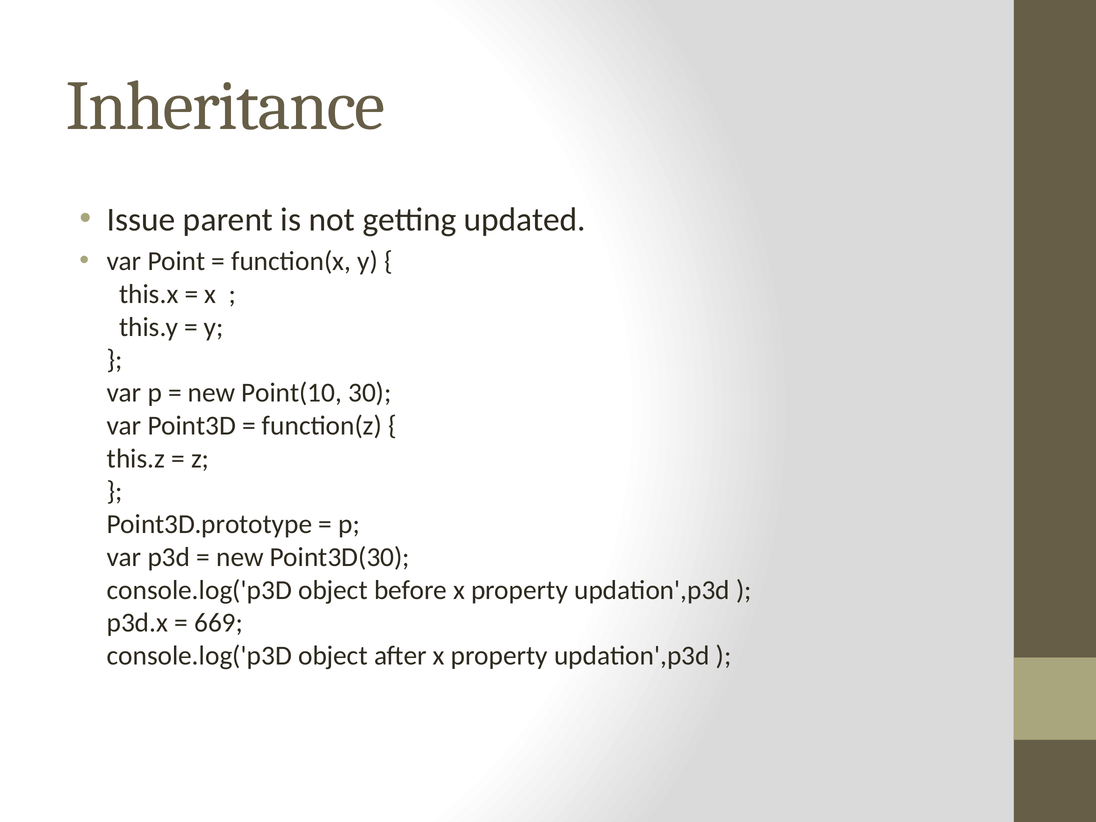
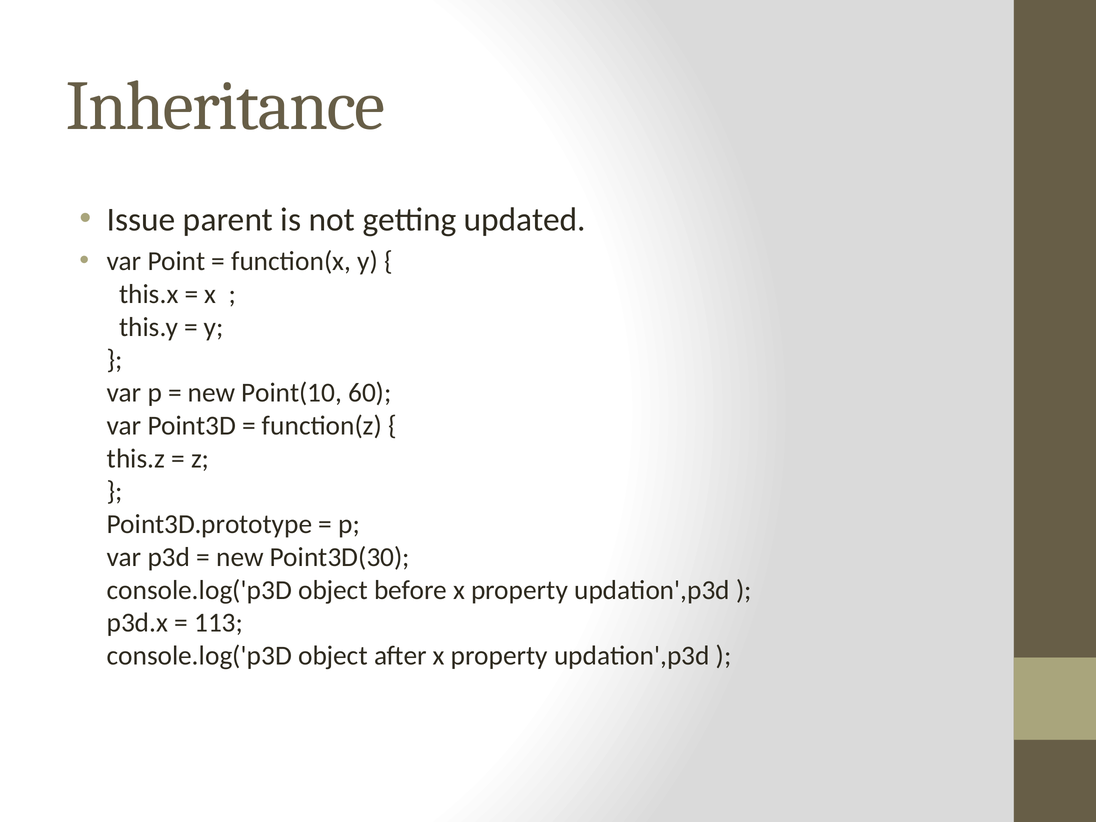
30: 30 -> 60 (370, 393)
669: 669 -> 113 (219, 623)
